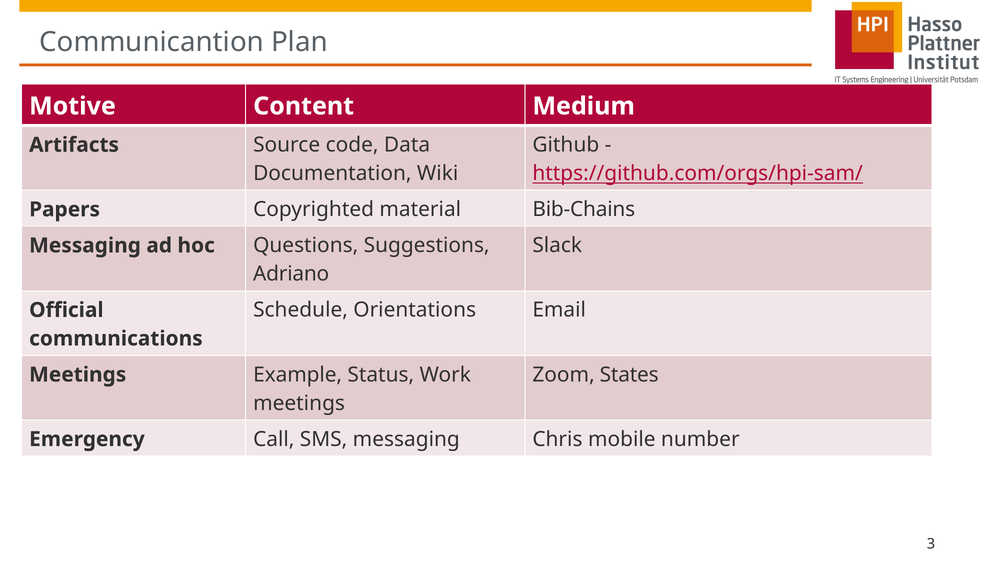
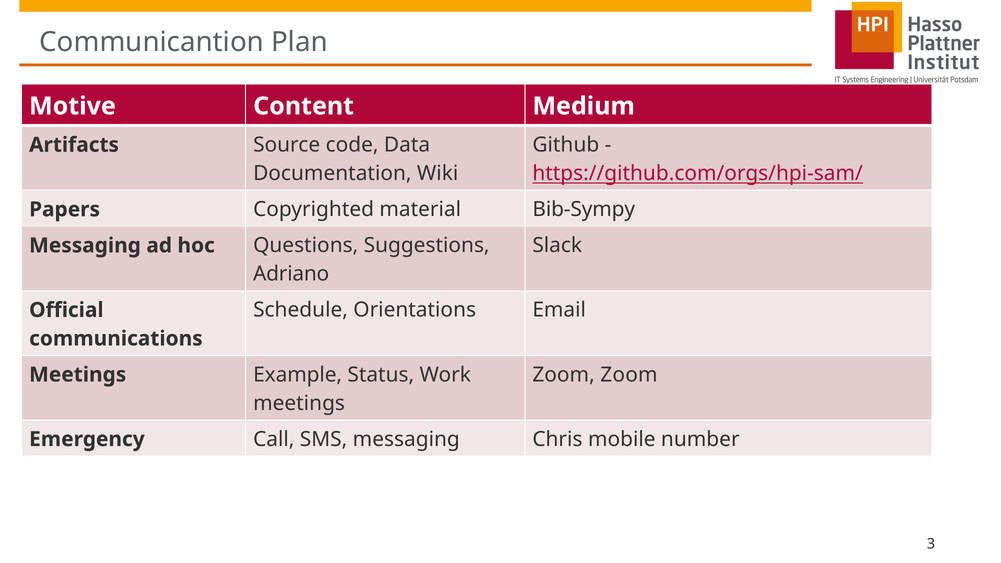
Bib-Chains: Bib-Chains -> Bib-Sympy (584, 209)
Zoom States: States -> Zoom (629, 375)
